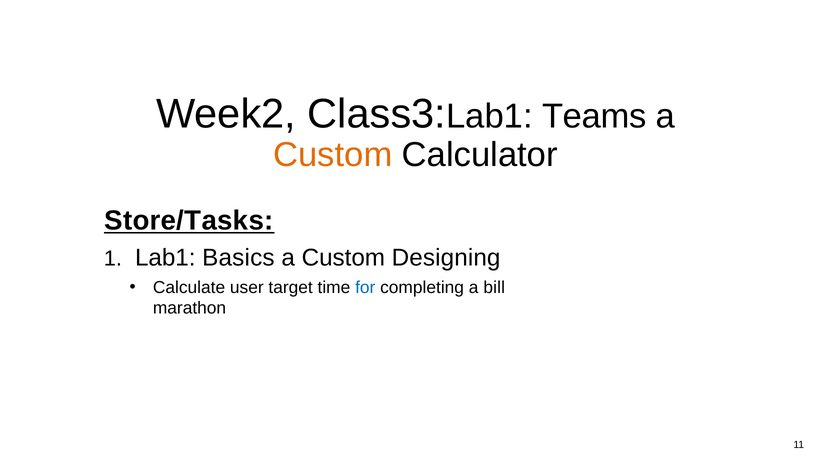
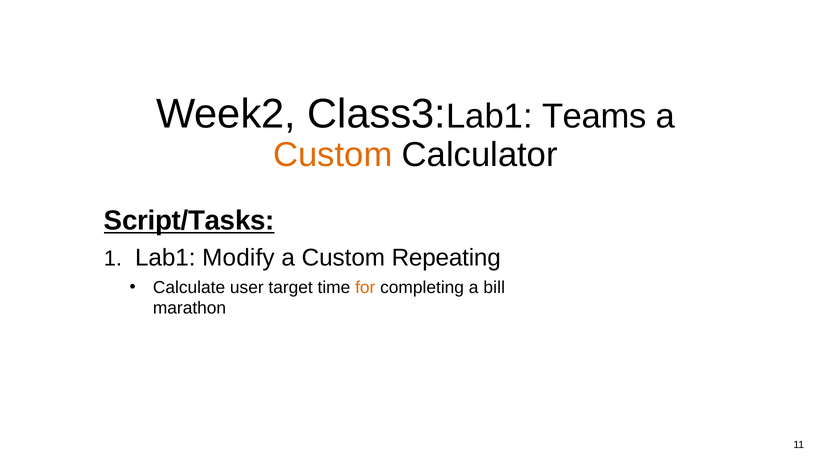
Store/Tasks: Store/Tasks -> Script/Tasks (189, 221)
Basics: Basics -> Modify (238, 258)
Designing: Designing -> Repeating (446, 258)
for colour: blue -> orange (365, 288)
